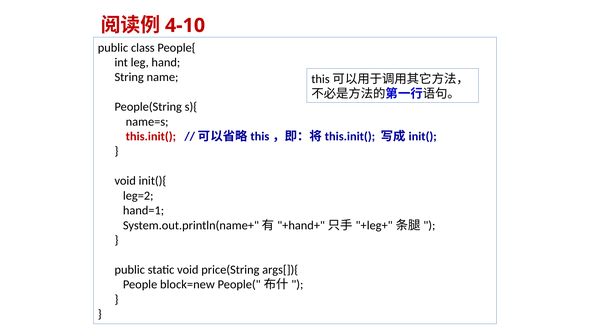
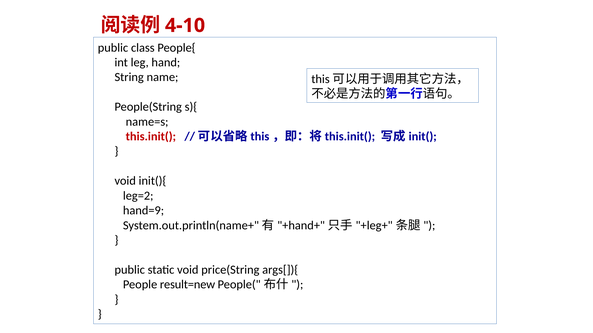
hand=1: hand=1 -> hand=9 (144, 211)
block=new: block=new -> result=new (188, 285)
